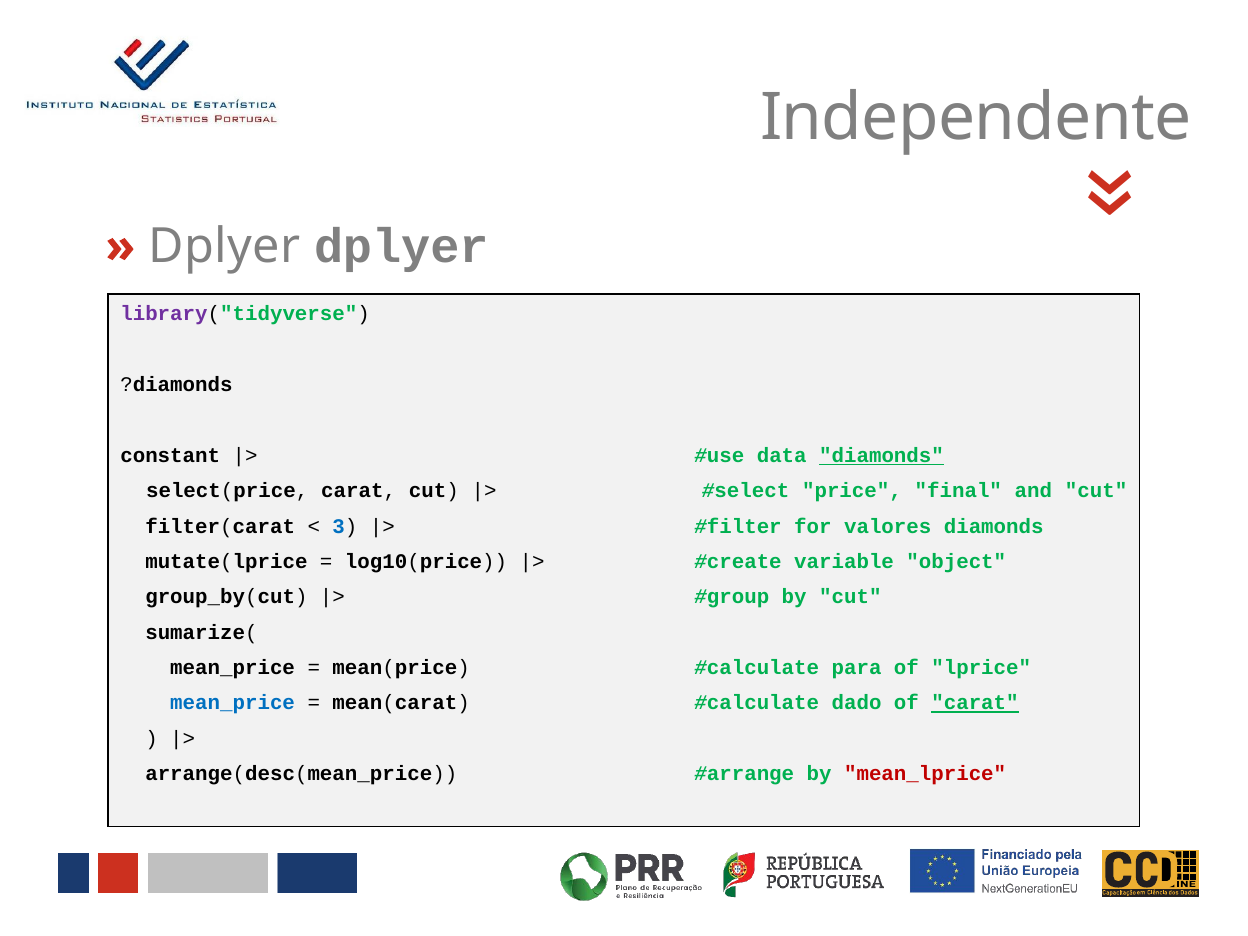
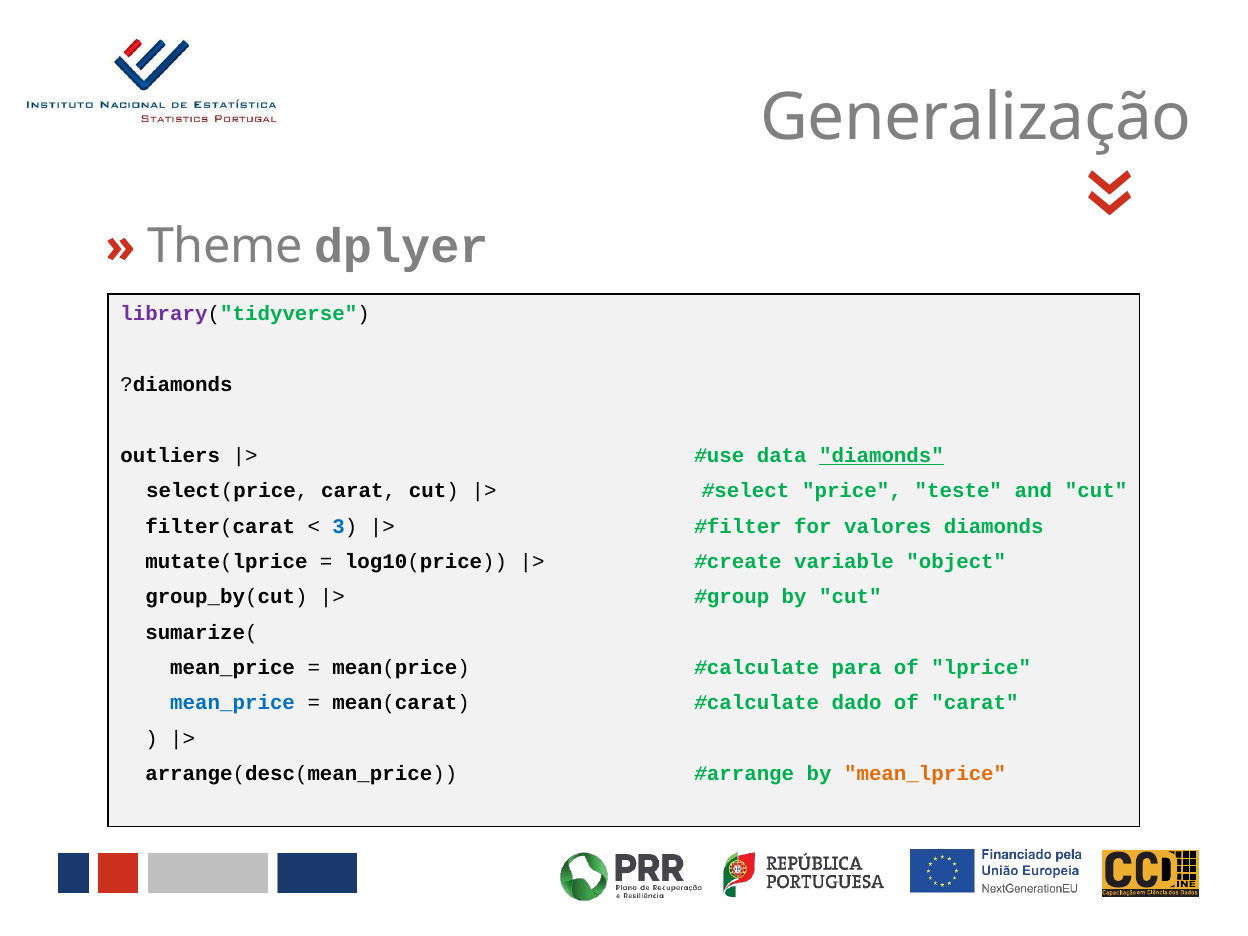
Independente: Independente -> Generalização (976, 118)
Dplyer: Dplyer -> Theme (225, 246)
constant: constant -> outliers (170, 455)
final: final -> teste (958, 491)
carat underline: present -> none (975, 703)
mean_lprice colour: red -> orange (925, 774)
